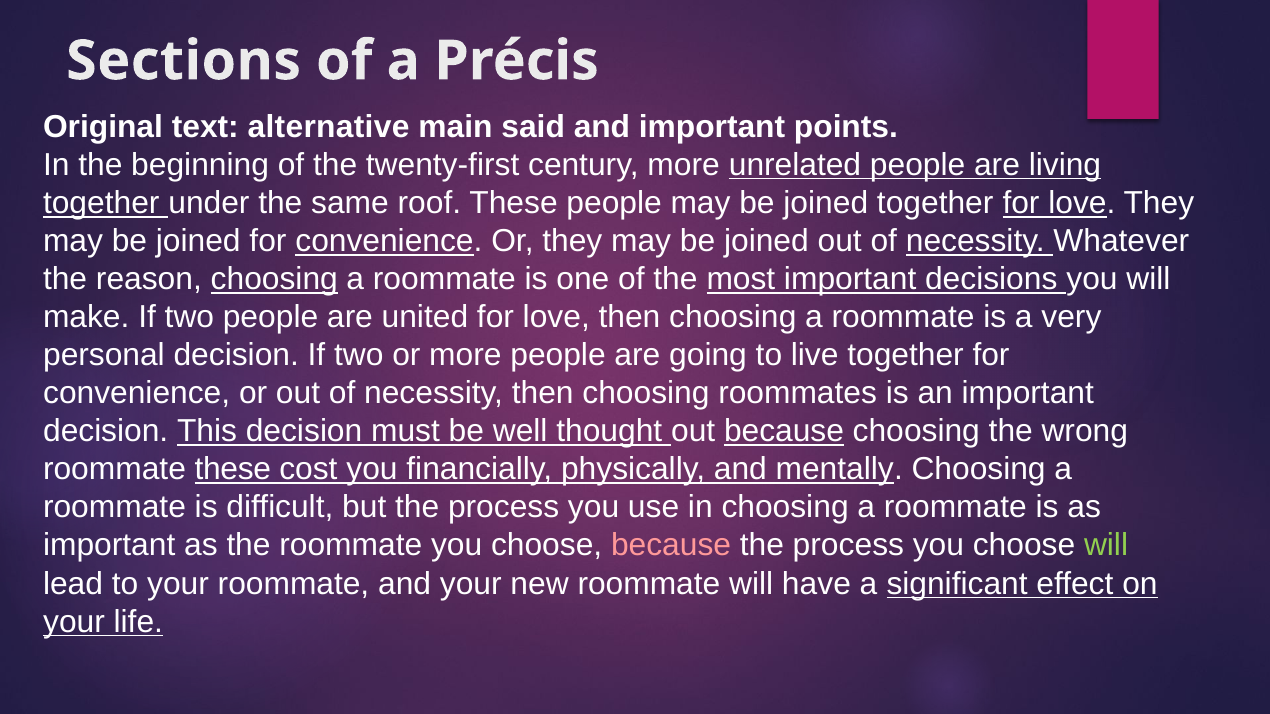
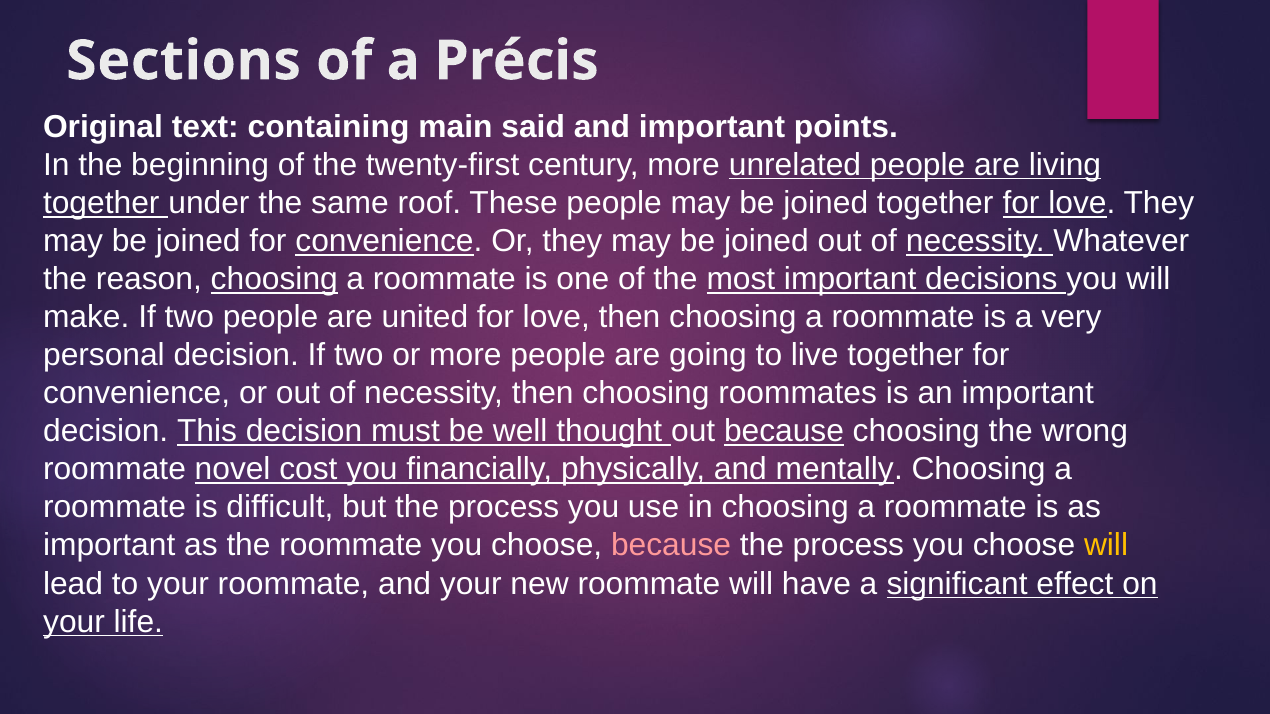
alternative: alternative -> containing (329, 127)
roommate these: these -> novel (233, 470)
will colour: light green -> yellow (1106, 546)
